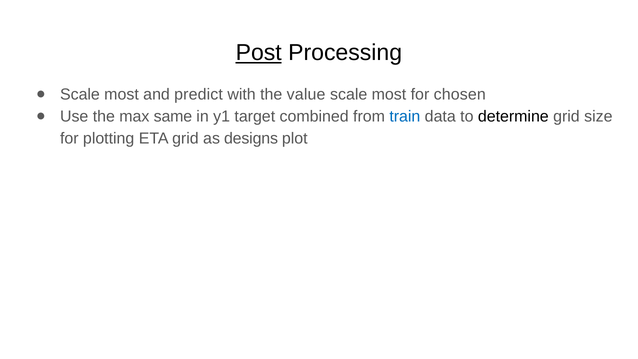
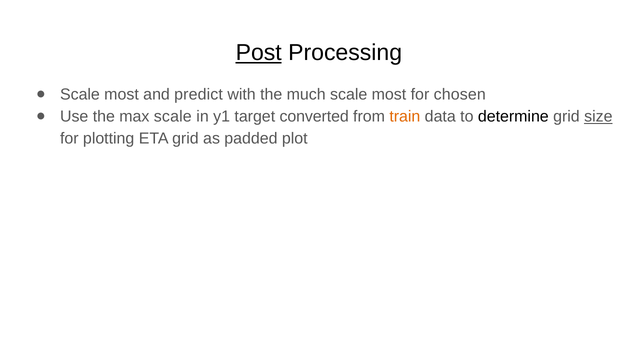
value: value -> much (306, 94)
max same: same -> scale (173, 116)
combined: combined -> converted (314, 116)
train colour: blue -> orange (405, 116)
size underline: none -> present (598, 116)
designs: designs -> padded (251, 138)
